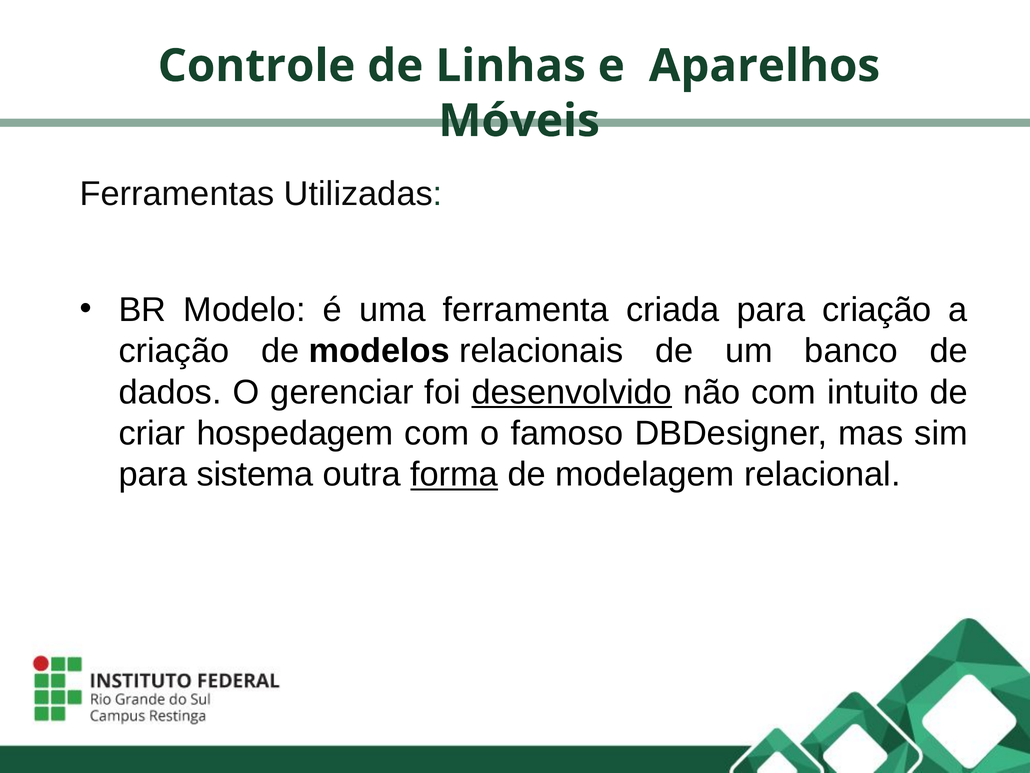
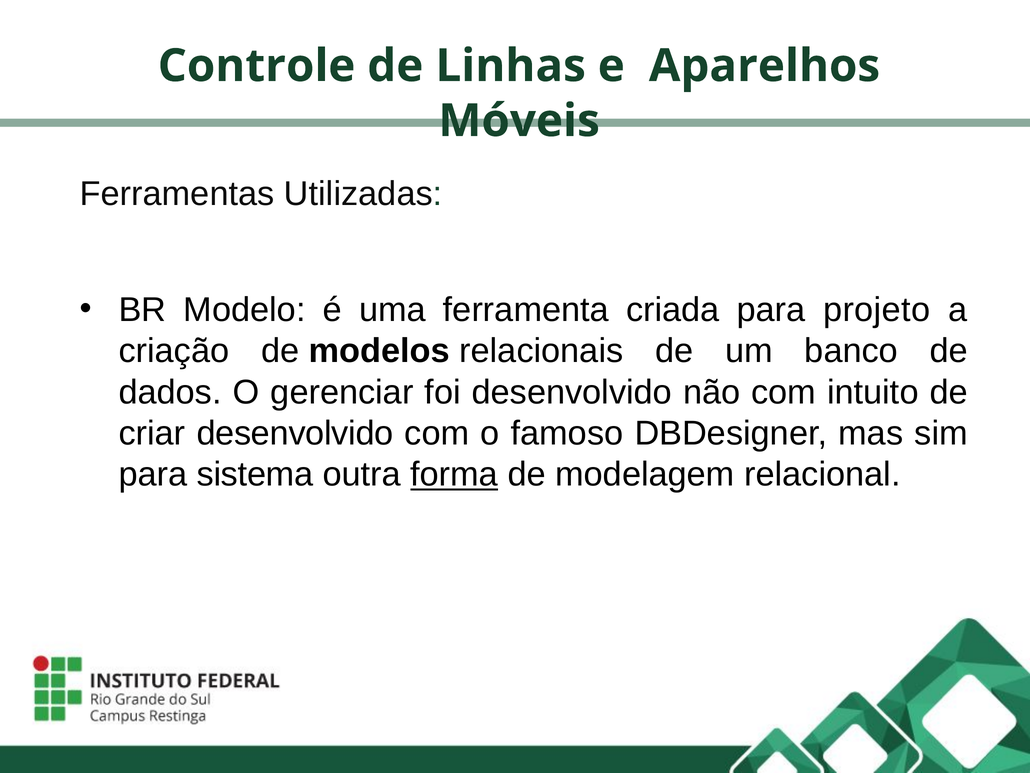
para criação: criação -> projeto (877, 310)
desenvolvido underline: present -> none (572, 392)
criar hospedagem: hospedagem -> desenvolvido (295, 433)
